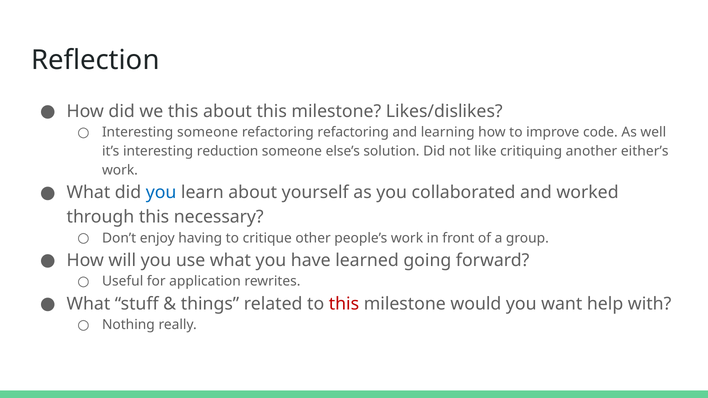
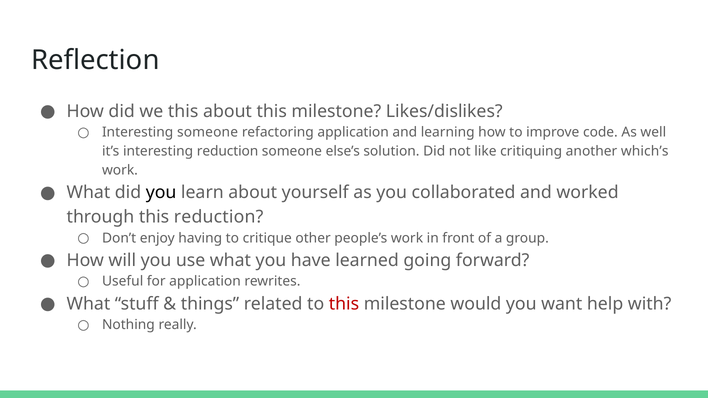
refactoring refactoring: refactoring -> application (353, 132)
either’s: either’s -> which’s (645, 151)
you colour: blue -> black (161, 193)
this necessary: necessary -> reduction (219, 217)
